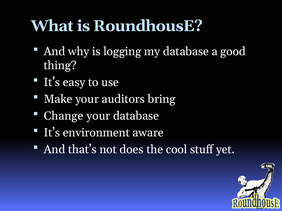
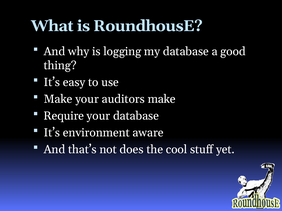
auditors bring: bring -> make (162, 99)
Change: Change -> Require (64, 116)
